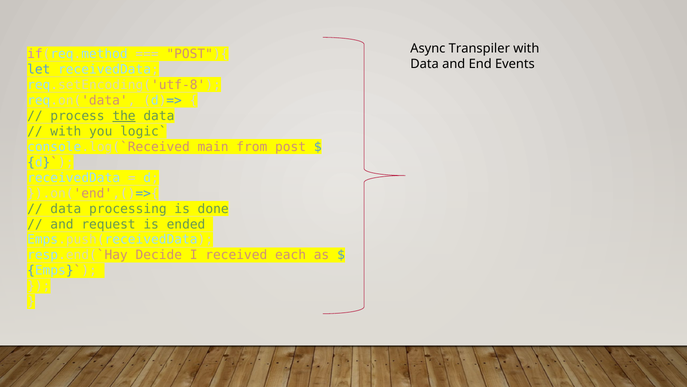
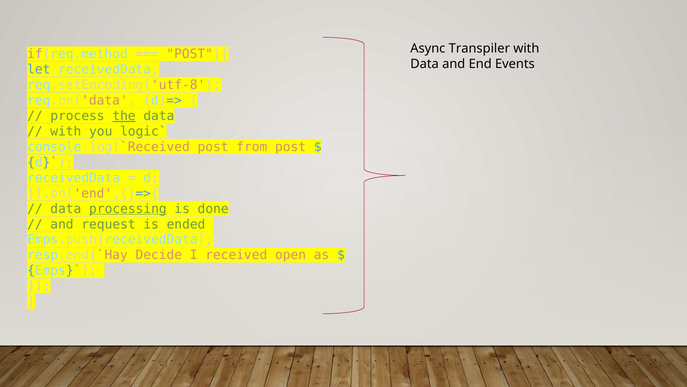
main: main -> post (213, 147)
processing underline: none -> present (128, 208)
each: each -> open (291, 255)
